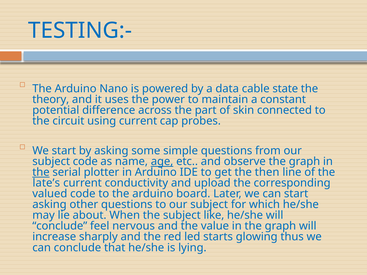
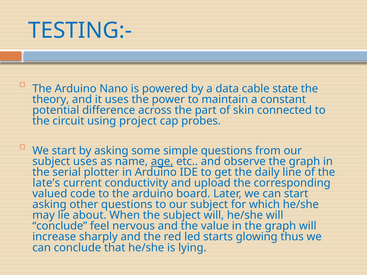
using current: current -> project (138, 121)
subject code: code -> uses (85, 162)
the underline: present -> none (41, 172)
then: then -> daily (267, 172)
subject like: like -> will (214, 215)
